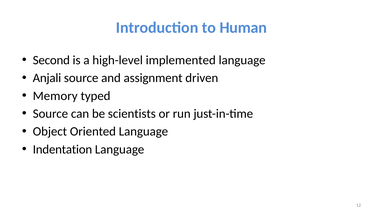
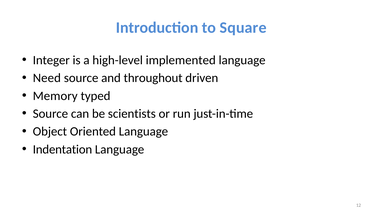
Human: Human -> Square (243, 28)
Second: Second -> Integer (51, 60)
Anjali: Anjali -> Need (47, 78)
assignment: assignment -> throughout (153, 78)
